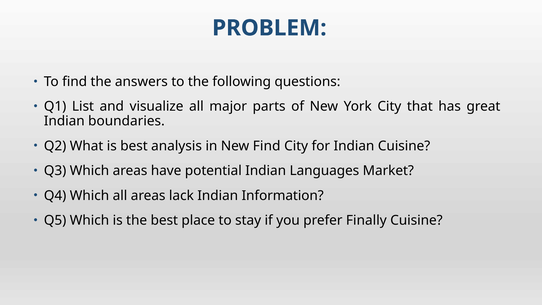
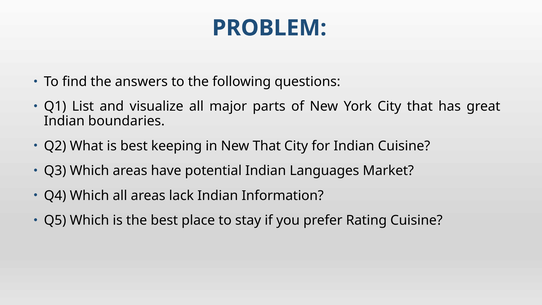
analysis: analysis -> keeping (177, 146)
New Find: Find -> That (267, 146)
Finally: Finally -> Rating (366, 220)
